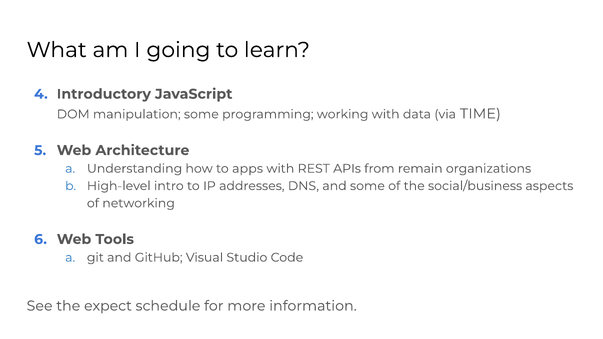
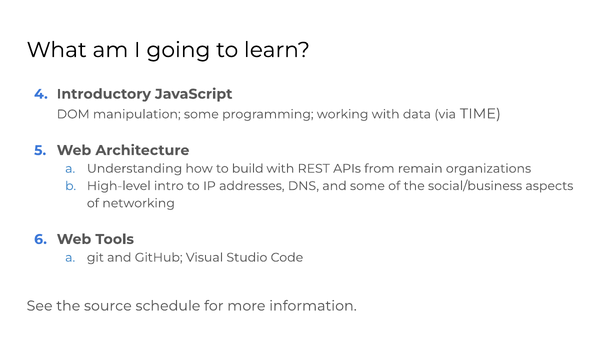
apps: apps -> build (248, 169)
expect: expect -> source (108, 306)
